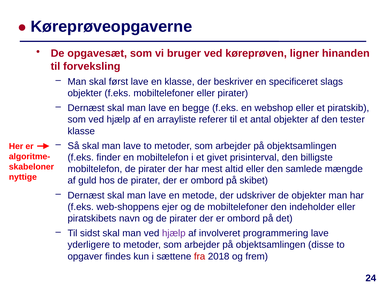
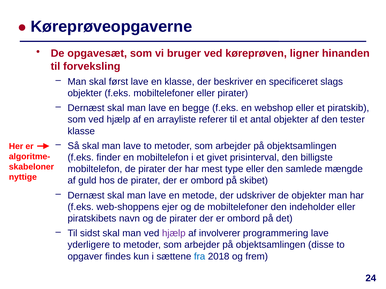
altid: altid -> type (234, 169)
involveret: involveret -> involverer (220, 234)
fra colour: red -> blue (200, 257)
